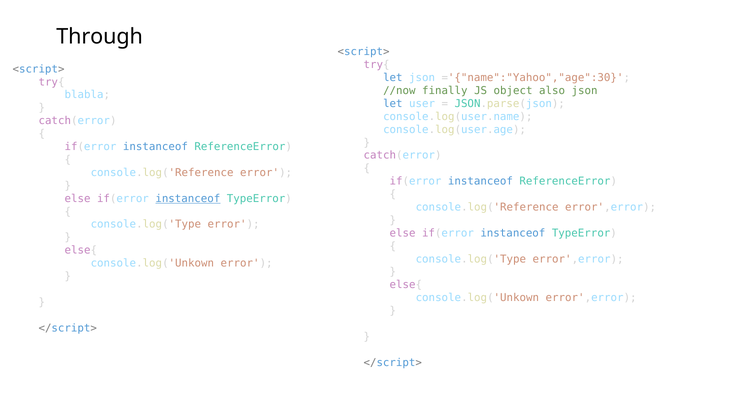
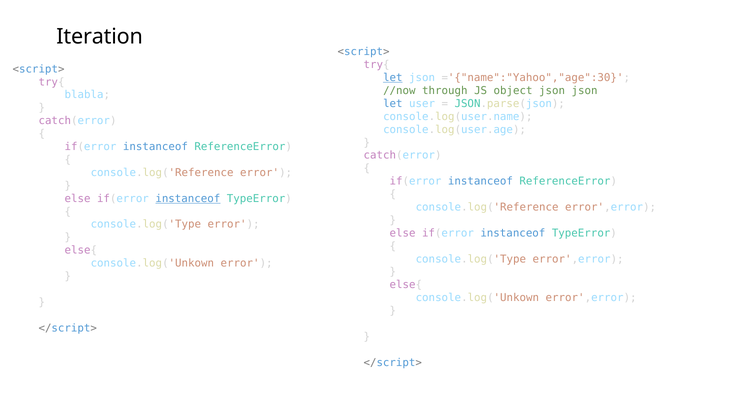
Through: Through -> Iteration (100, 36)
let underline: none -> present (393, 78)
finally: finally -> through (445, 91)
object also: also -> json (552, 91)
